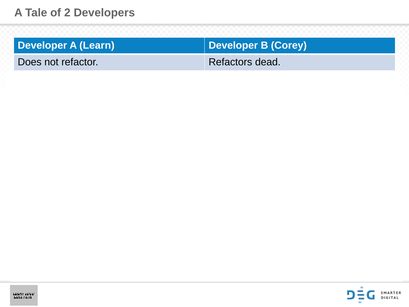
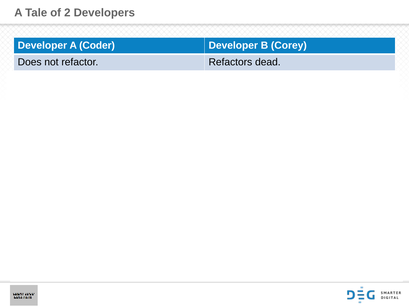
A Learn: Learn -> Coder (97, 45)
